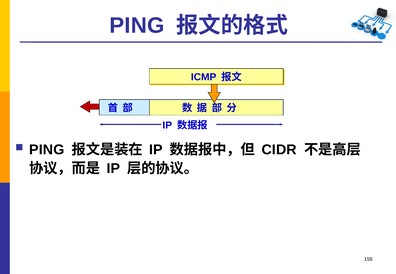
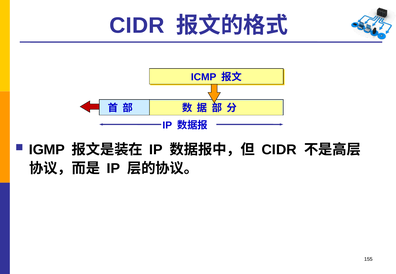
PING: PING -> CIDR (137, 26)
PING: PING -> IGMP (47, 150)
